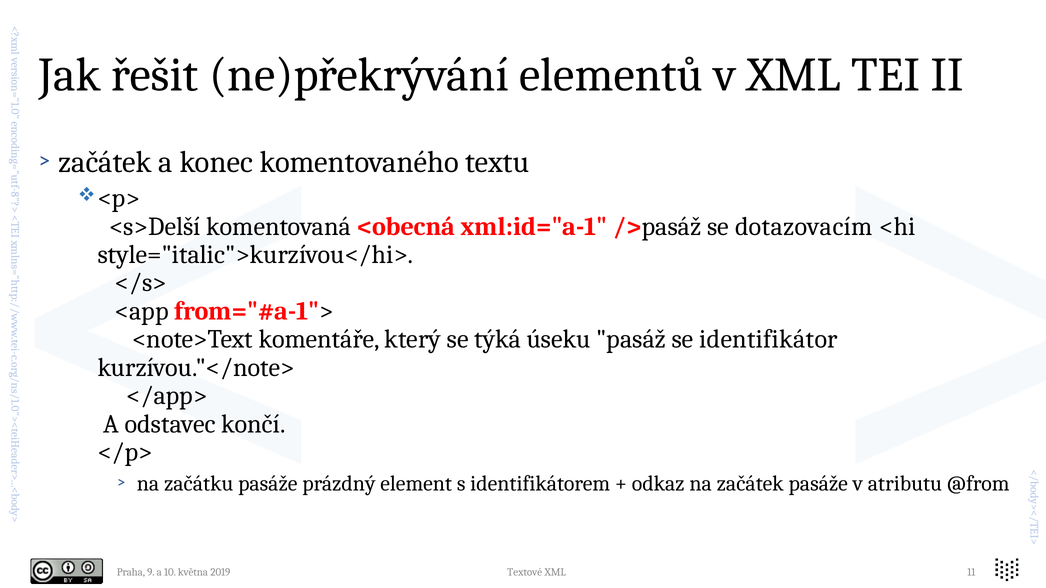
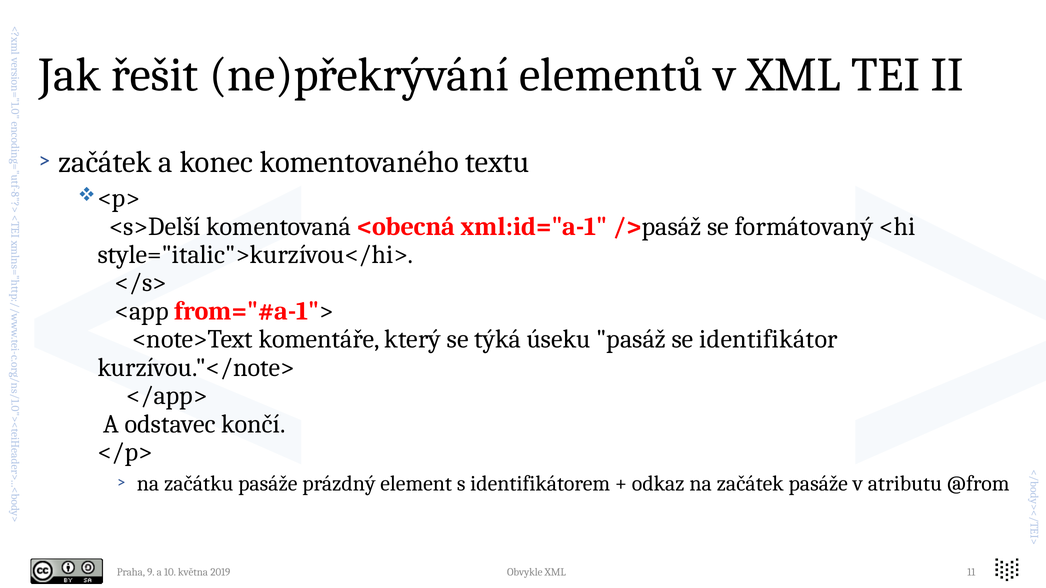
dotazovacím: dotazovacím -> formátovaný (804, 227)
Textové: Textové -> Obvykle (525, 572)
